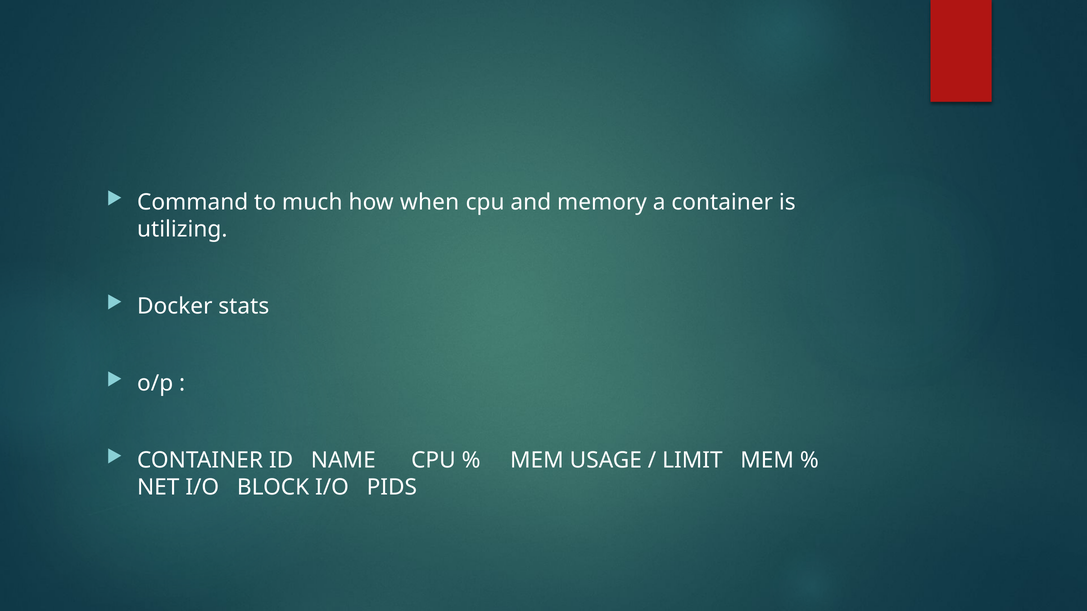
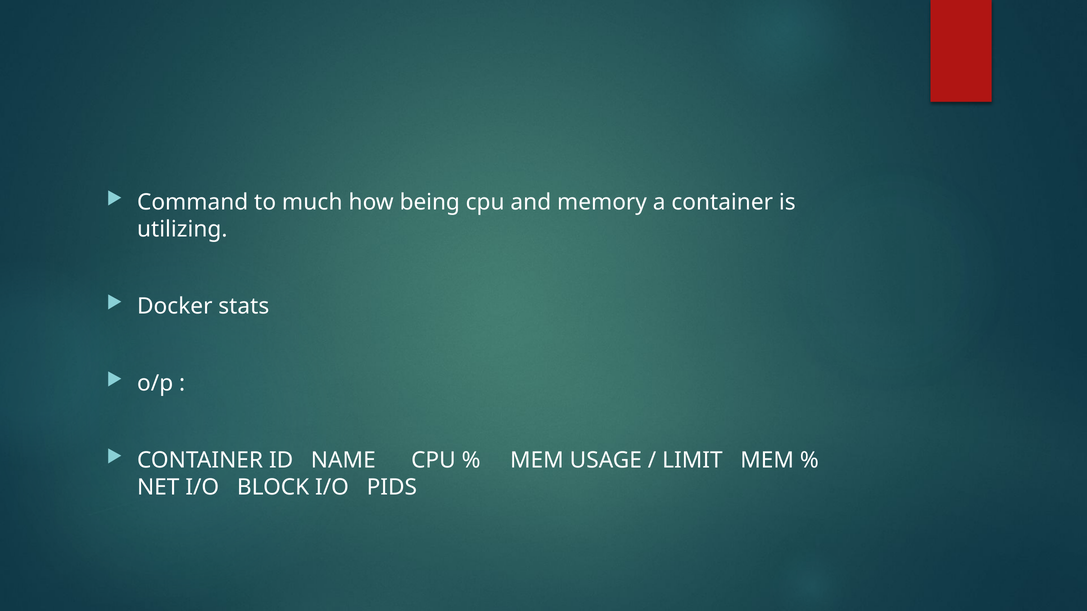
when: when -> being (430, 202)
